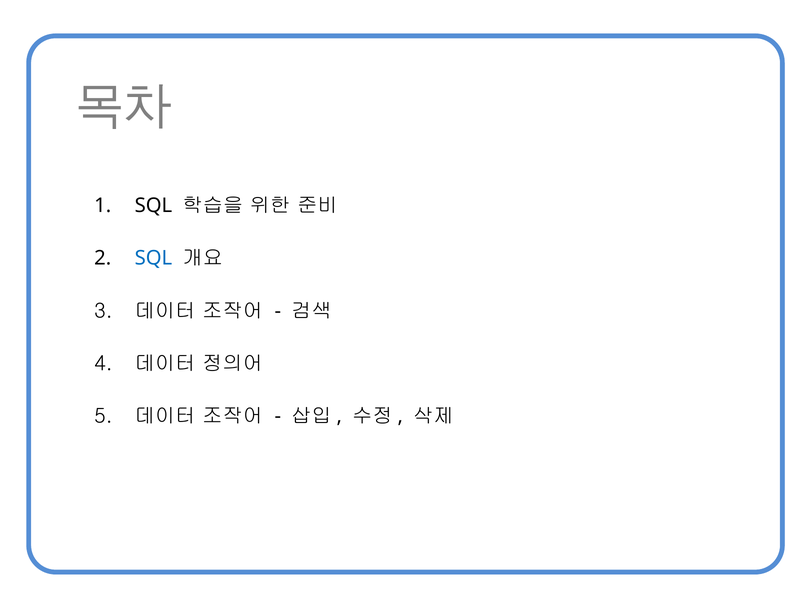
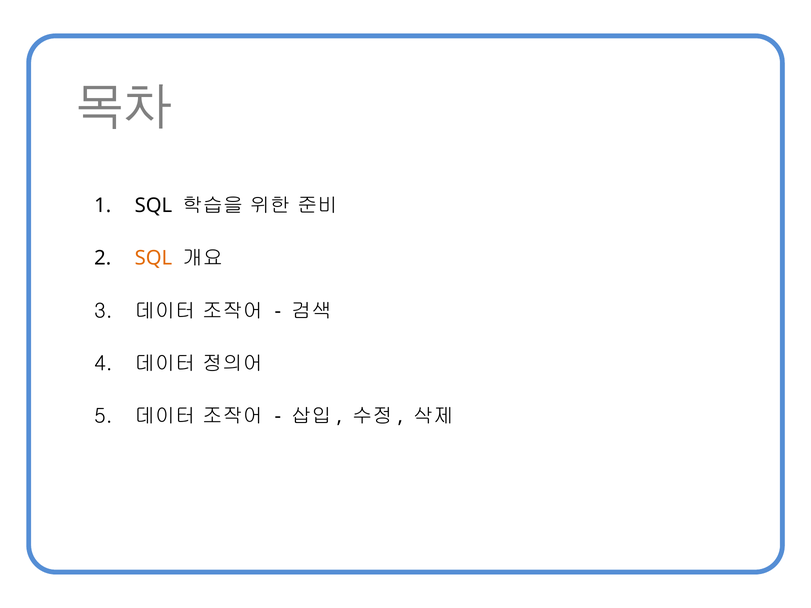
SQL colour: blue -> orange (153, 258)
